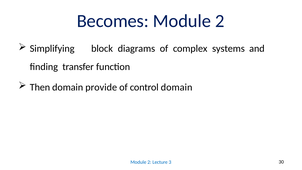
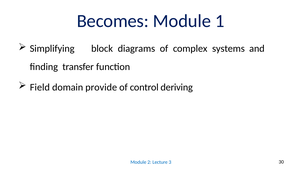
2: 2 -> 1 (220, 21)
Then: Then -> Field (40, 87)
control domain: domain -> deriving (177, 87)
